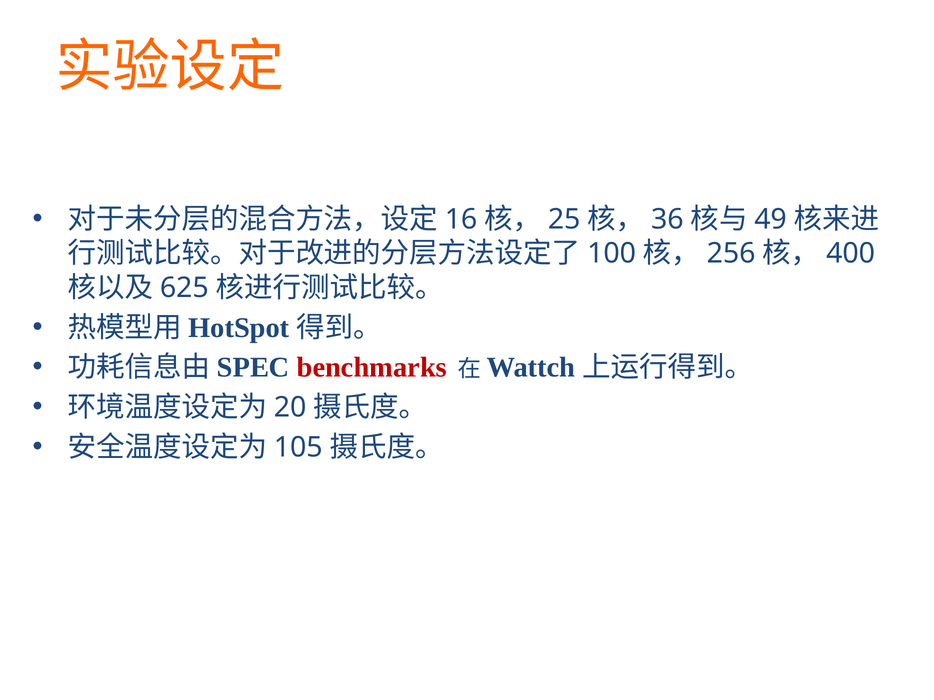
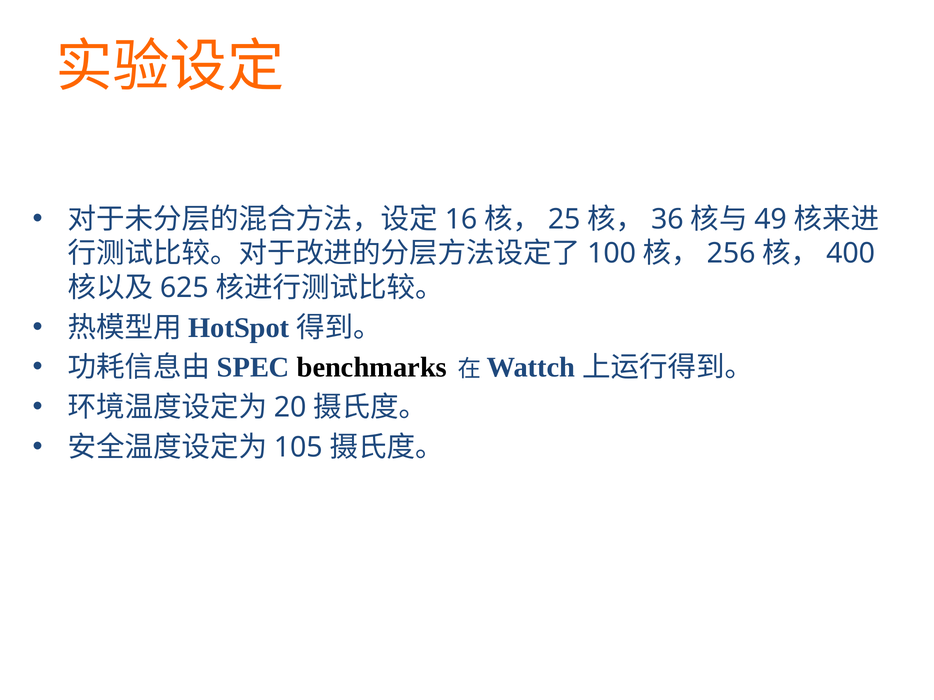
benchmarks colour: red -> black (372, 368)
